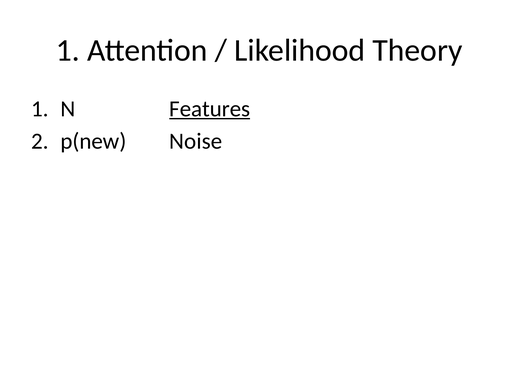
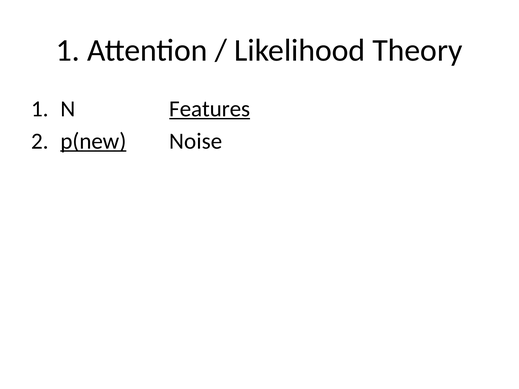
p(new underline: none -> present (93, 141)
